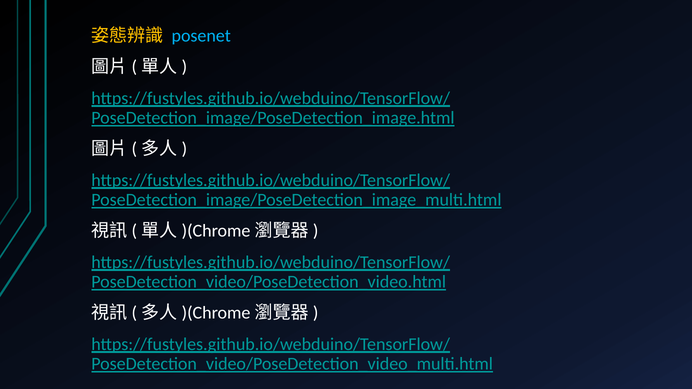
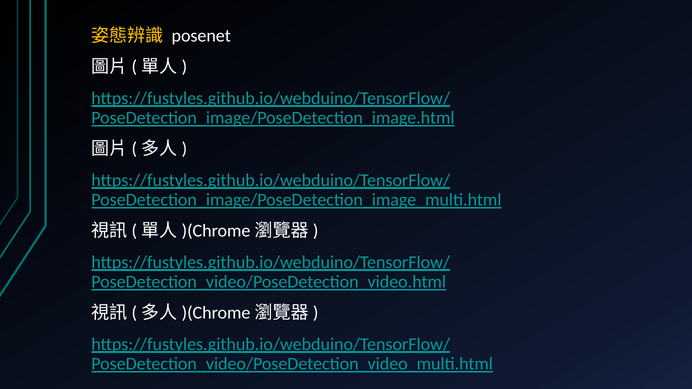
posenet colour: light blue -> white (201, 36)
